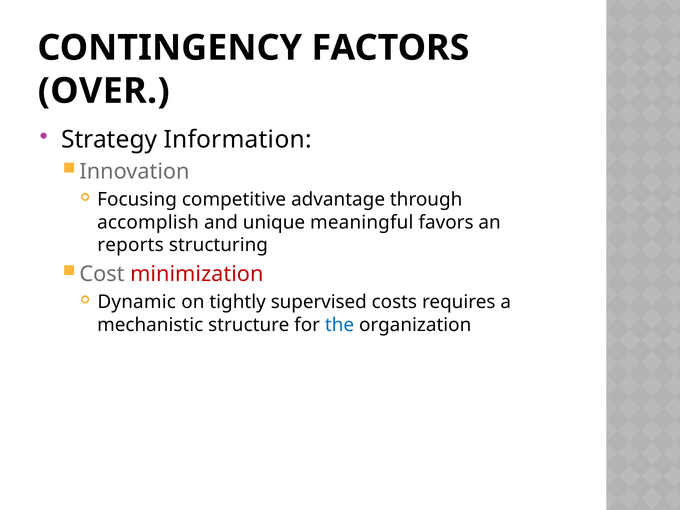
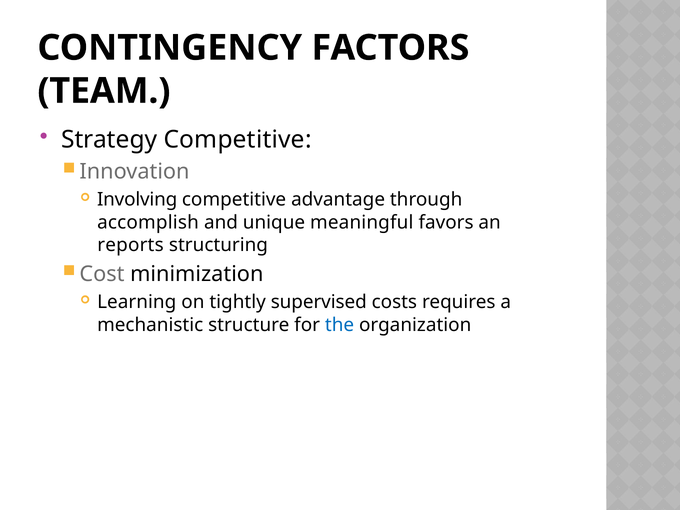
OVER: OVER -> TEAM (104, 91)
Strategy Information: Information -> Competitive (238, 139)
Focusing: Focusing -> Involving (137, 200)
minimization colour: red -> black (197, 274)
Dynamic: Dynamic -> Learning (137, 302)
